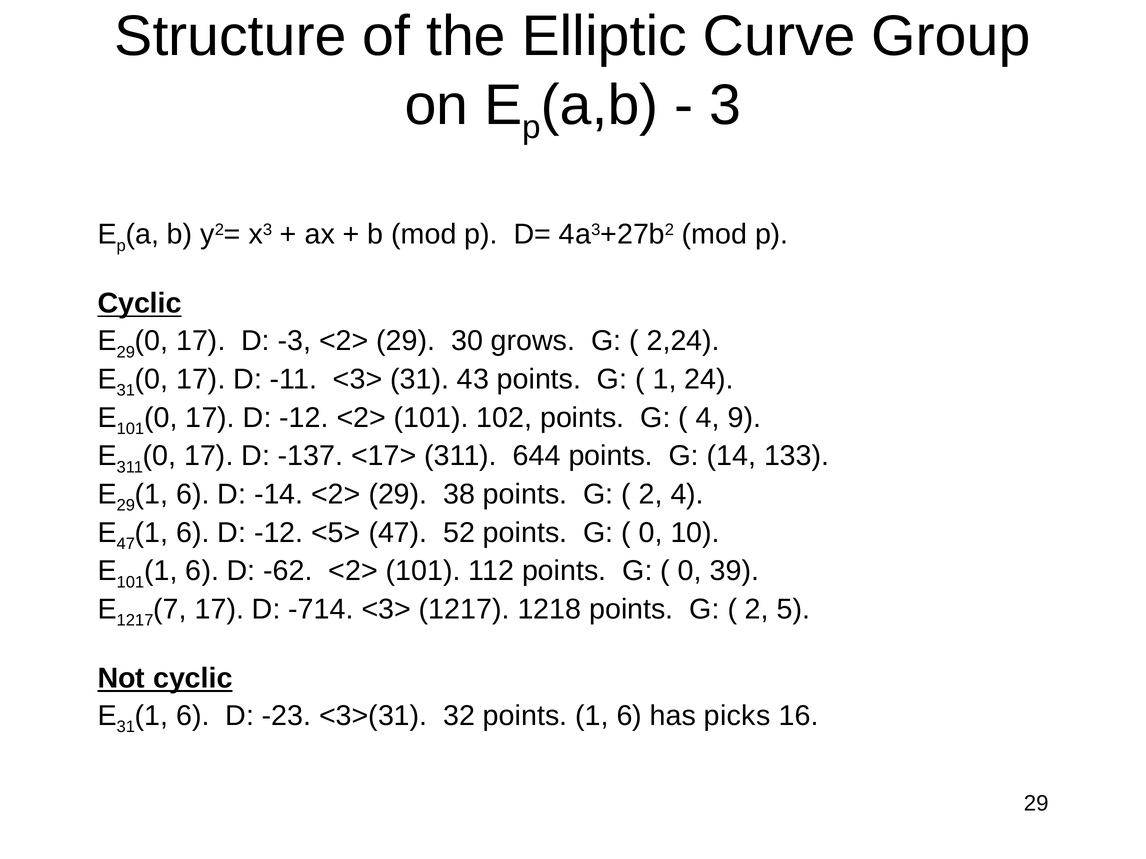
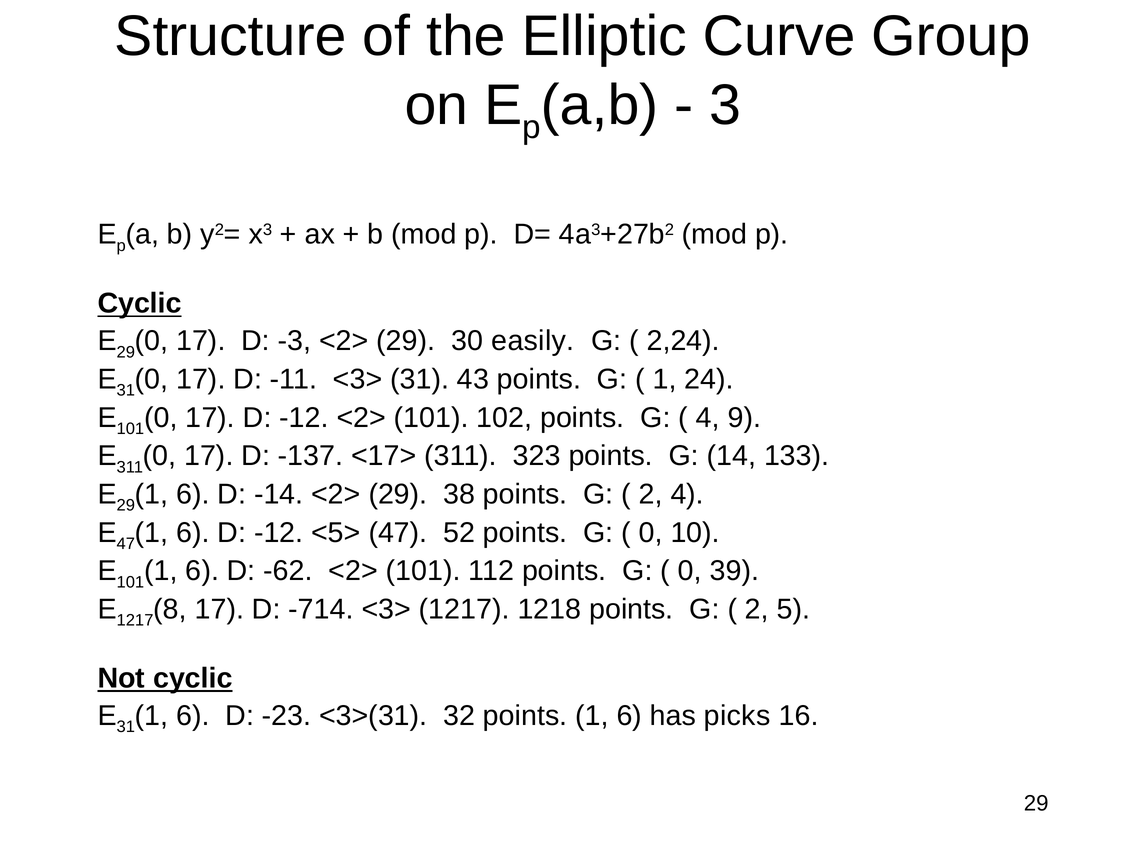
grows: grows -> easily (533, 341)
644: 644 -> 323 (537, 456)
7: 7 -> 8 (170, 610)
